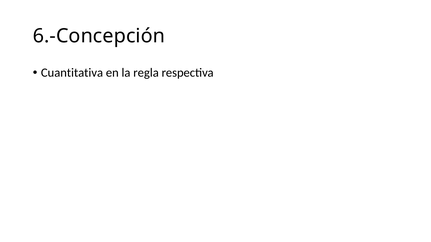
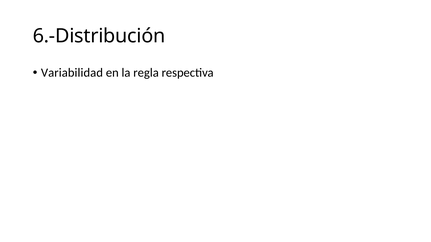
6.-Concepción: 6.-Concepción -> 6.-Distribución (99, 36)
Cuantitativa: Cuantitativa -> Variabilidad (72, 73)
